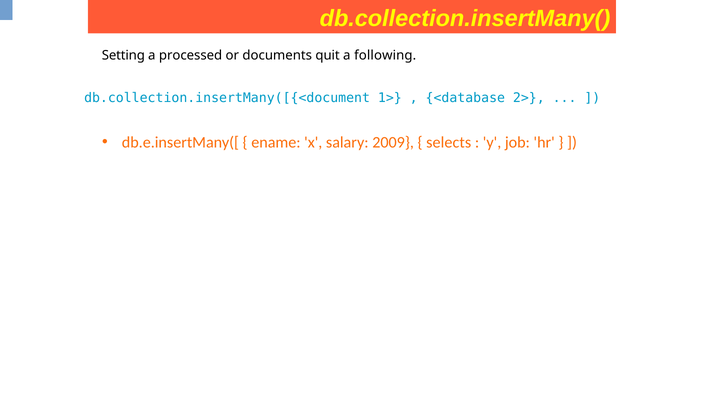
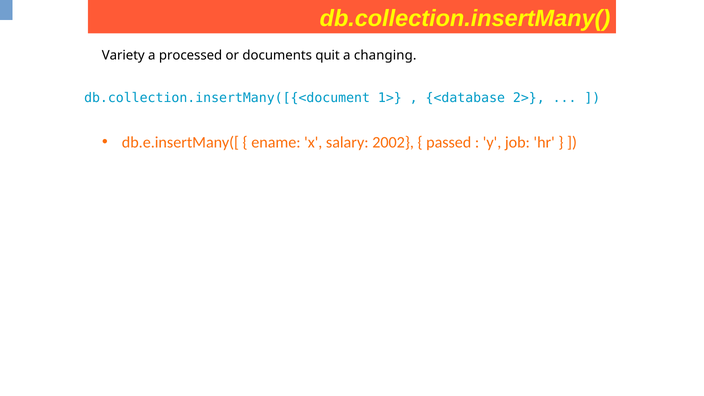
Setting: Setting -> Variety (123, 55)
following: following -> changing (385, 55)
2009: 2009 -> 2002 (393, 142)
selects: selects -> passed (449, 142)
